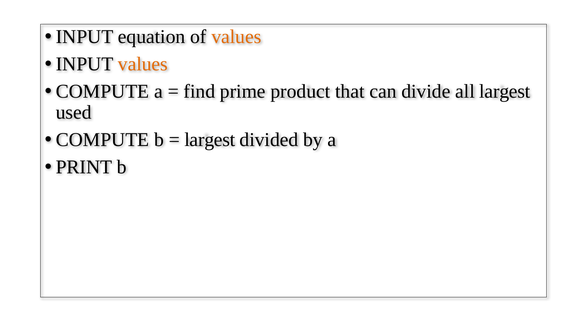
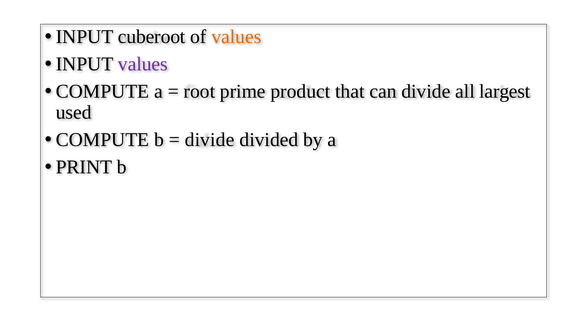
equation: equation -> cuberoot (152, 37)
values colour: orange -> purple (143, 64)
find: find -> root (199, 91)
largest: largest -> divide (210, 140)
